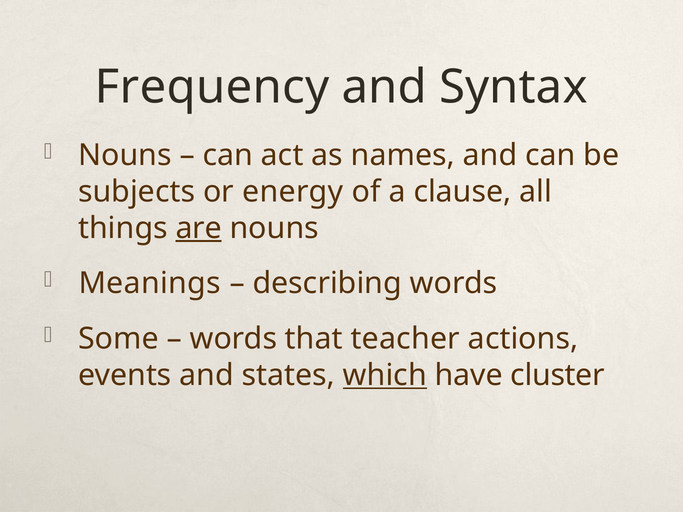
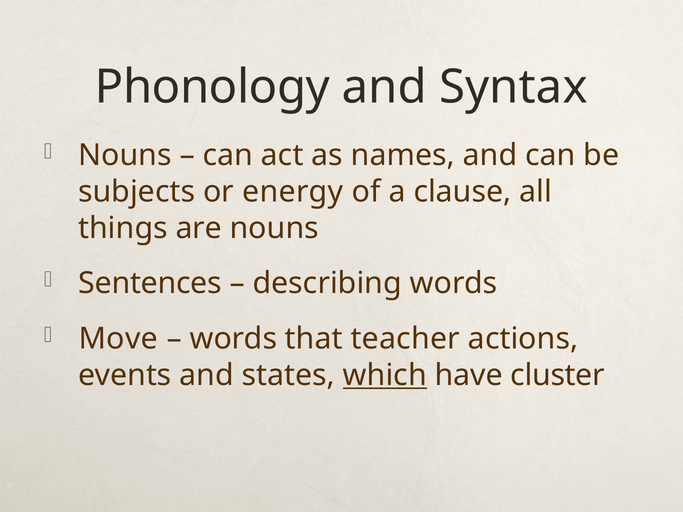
Frequency: Frequency -> Phonology (212, 87)
are underline: present -> none (199, 228)
Meanings: Meanings -> Sentences (150, 284)
Some: Some -> Move (118, 339)
